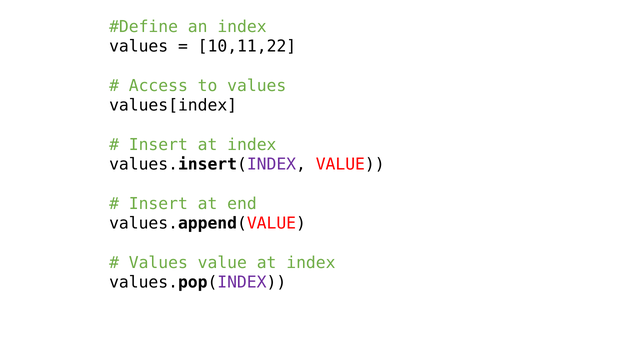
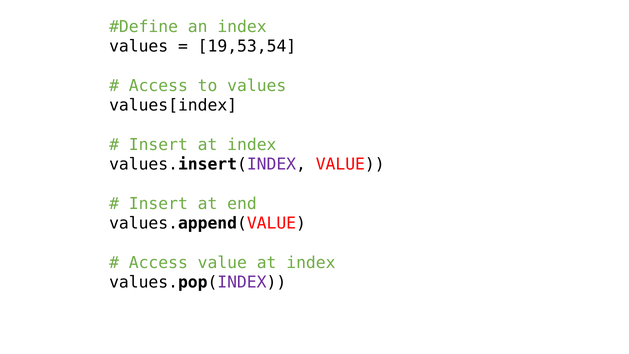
10,11,22: 10,11,22 -> 19,53,54 (247, 46)
Values: Values -> Access (158, 263)
